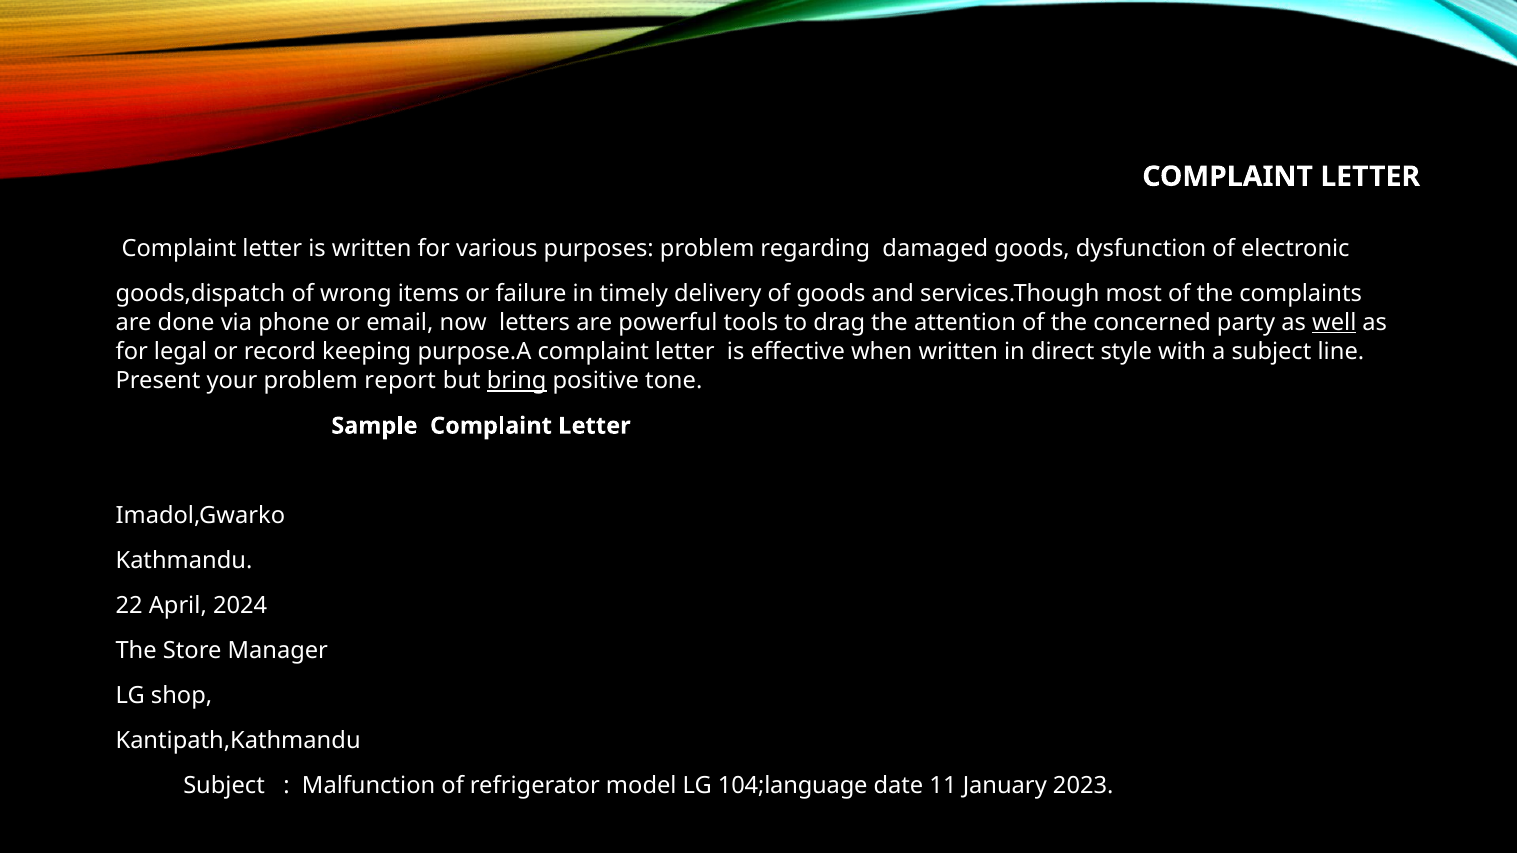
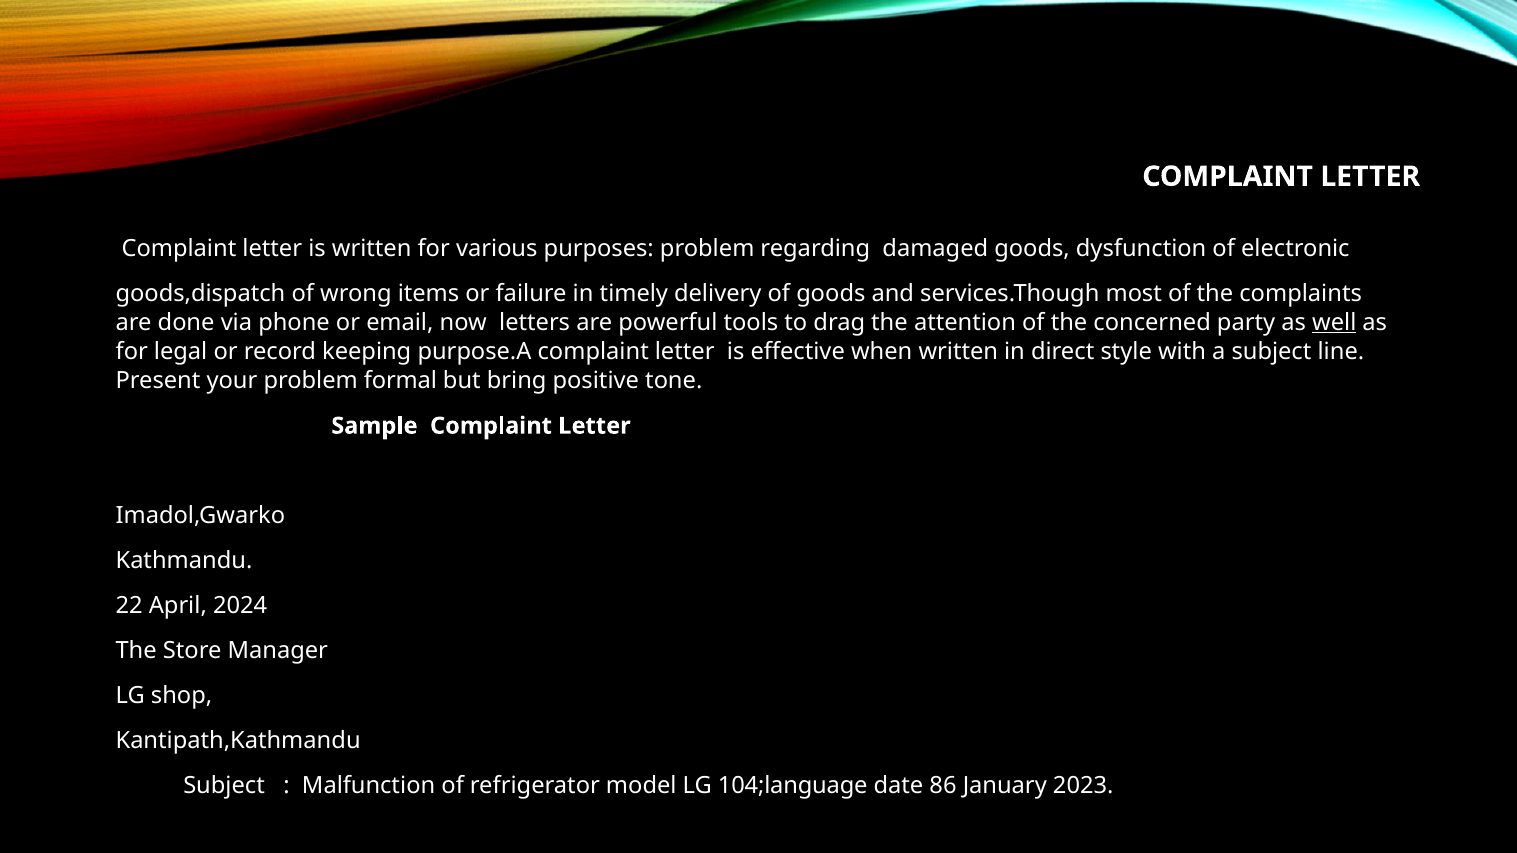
report: report -> formal (400, 381)
bring underline: present -> none (517, 381)
11: 11 -> 86 (943, 786)
